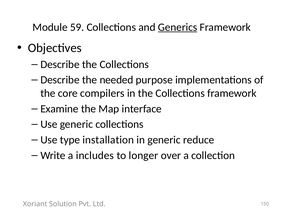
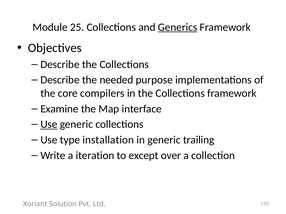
59: 59 -> 25 (77, 27)
Use underline: none -> present (49, 125)
reduce: reduce -> trailing (199, 140)
includes: includes -> iteration (95, 156)
longer: longer -> except (144, 156)
